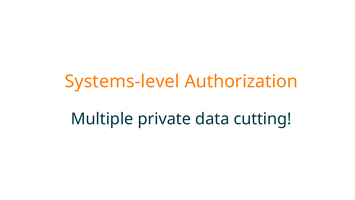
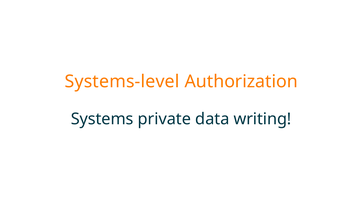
Multiple: Multiple -> Systems (102, 119)
cutting: cutting -> writing (262, 119)
